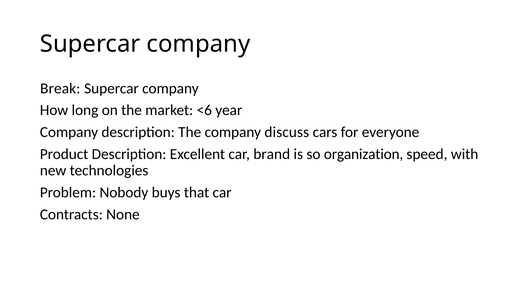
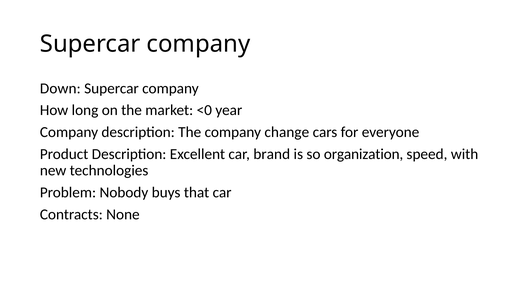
Break: Break -> Down (60, 88)
<6: <6 -> <0 (204, 110)
discuss: discuss -> change (287, 132)
